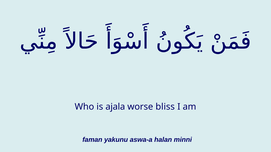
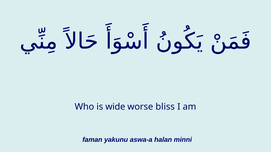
ajala: ajala -> wide (115, 107)
